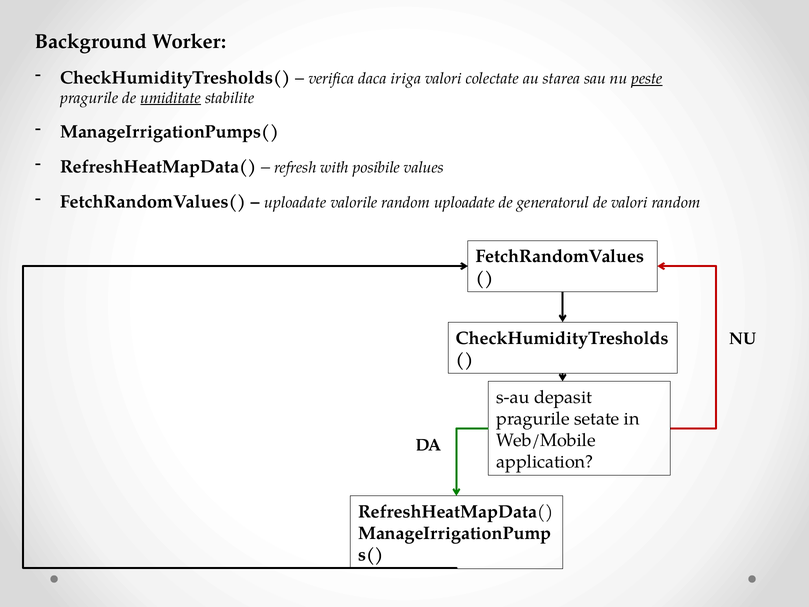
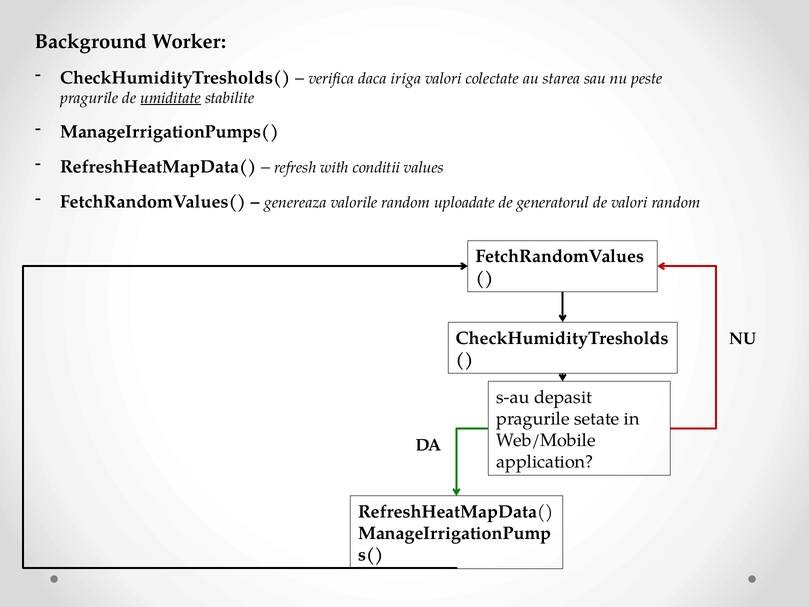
peste underline: present -> none (647, 79)
posibile: posibile -> conditii (376, 168)
uploadate: uploadate -> genereaza (295, 203)
